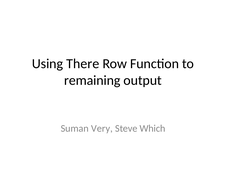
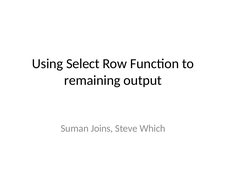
There: There -> Select (83, 64)
Very: Very -> Joins (102, 128)
